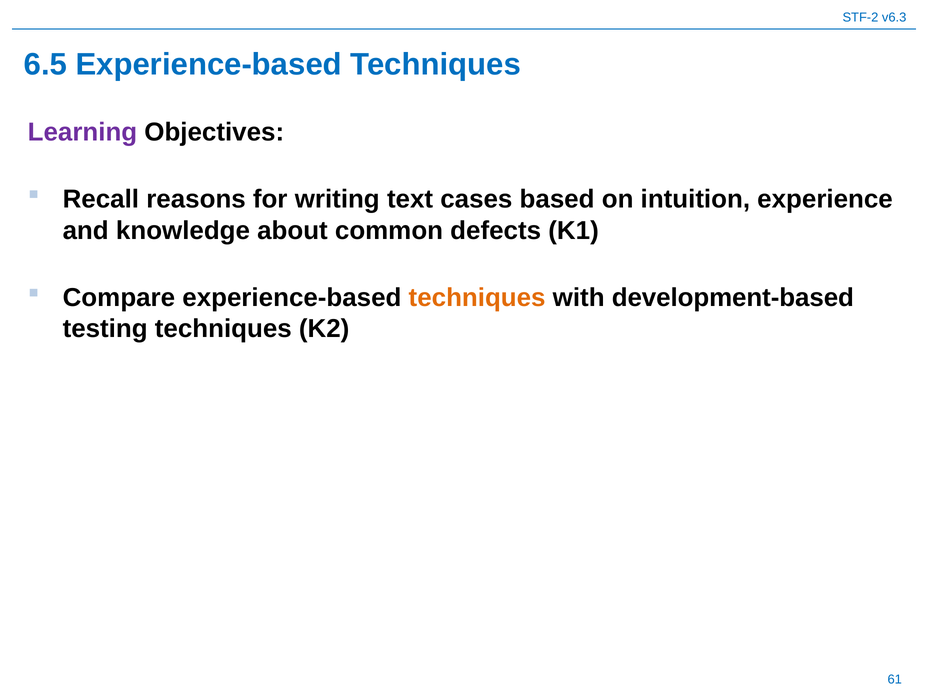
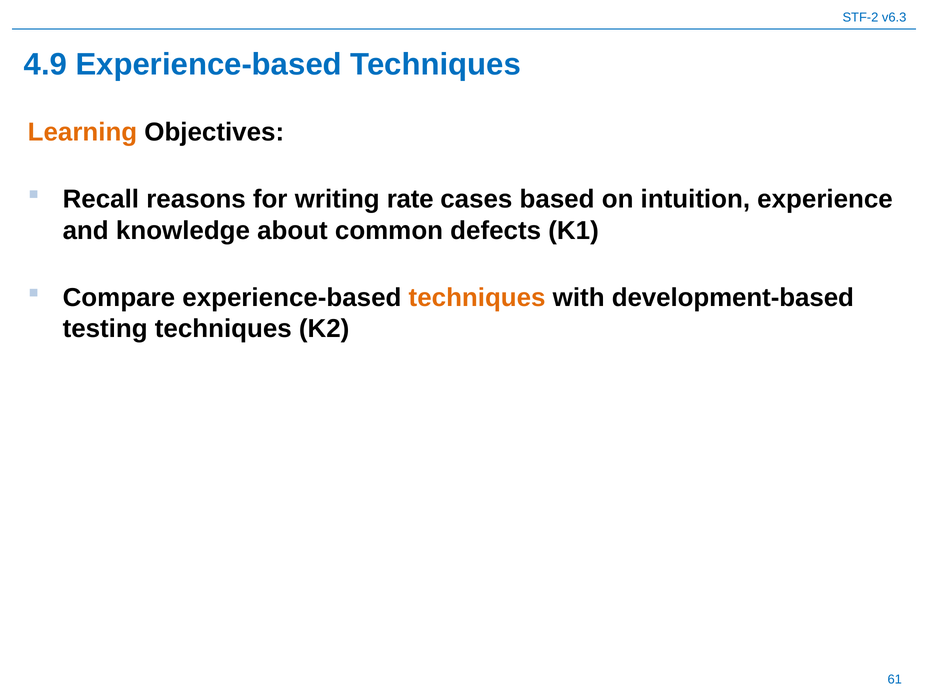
6.5: 6.5 -> 4.9 (45, 64)
Learning colour: purple -> orange (82, 132)
text: text -> rate (410, 200)
